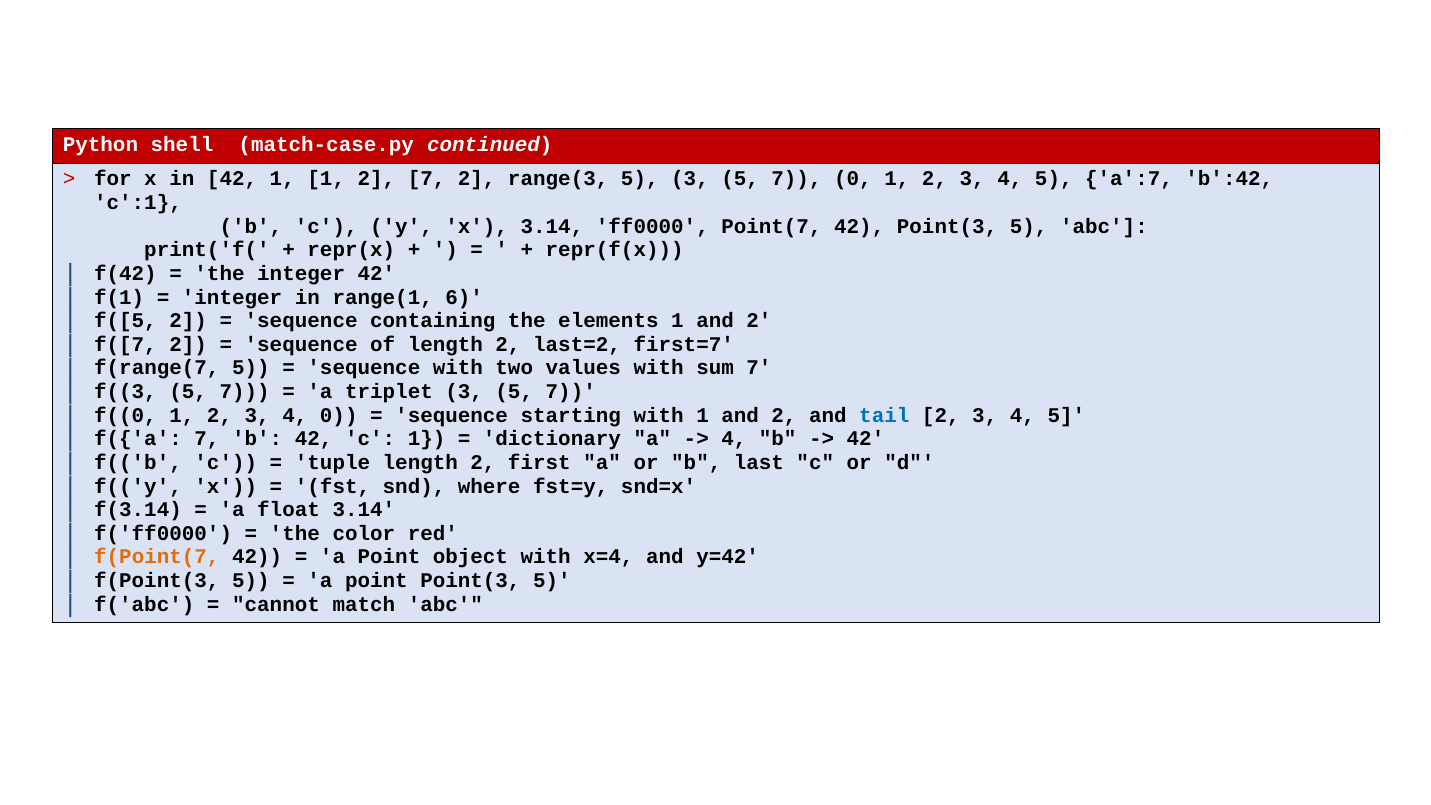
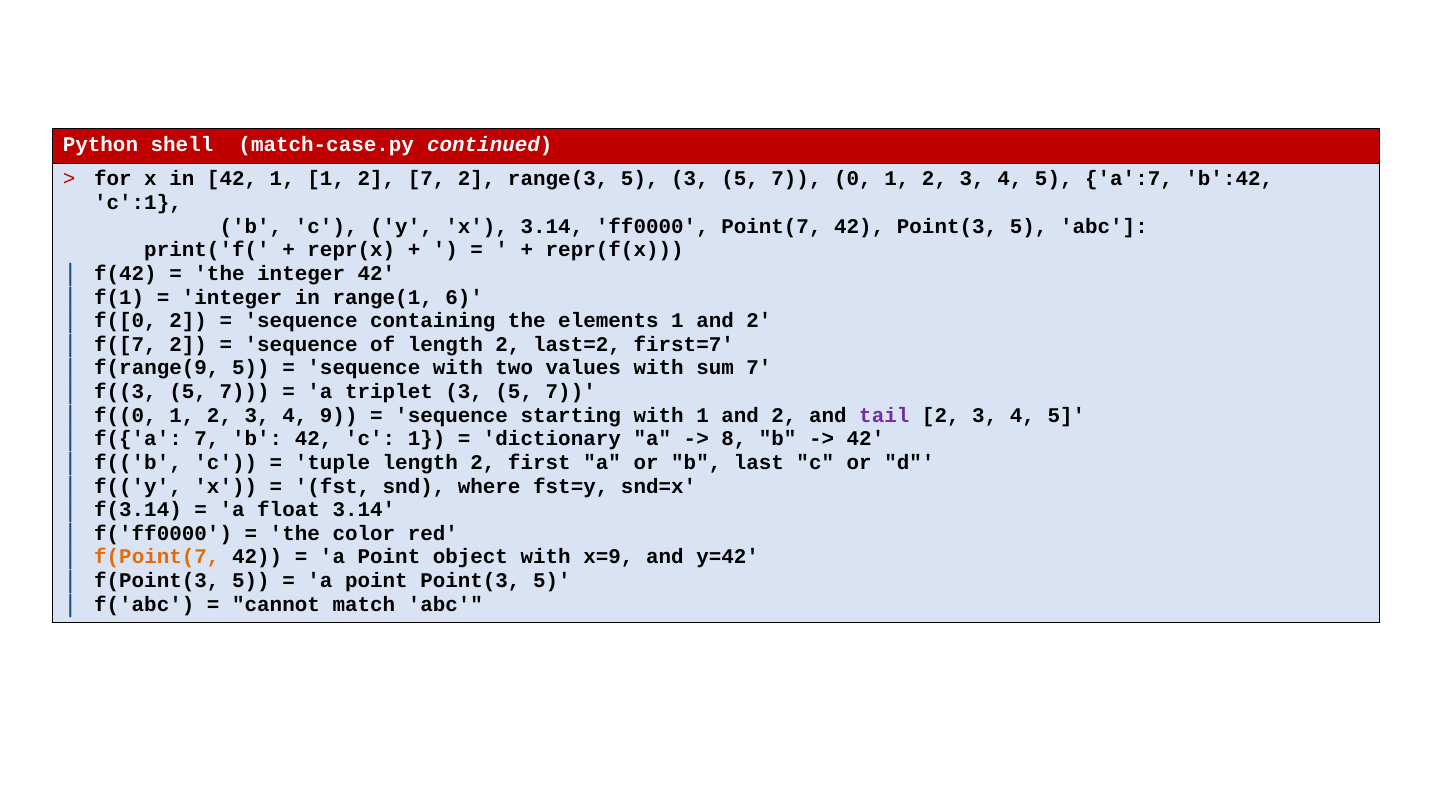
f([5: f([5 -> f([0 (125, 321)
f(range(7: f(range(7 -> f(range(9 (157, 368)
4 0: 0 -> 9 (339, 415)
tail colour: blue -> purple (884, 415)
4: 4 -> 8 (734, 439)
x=4: x=4 -> x=9 (608, 557)
